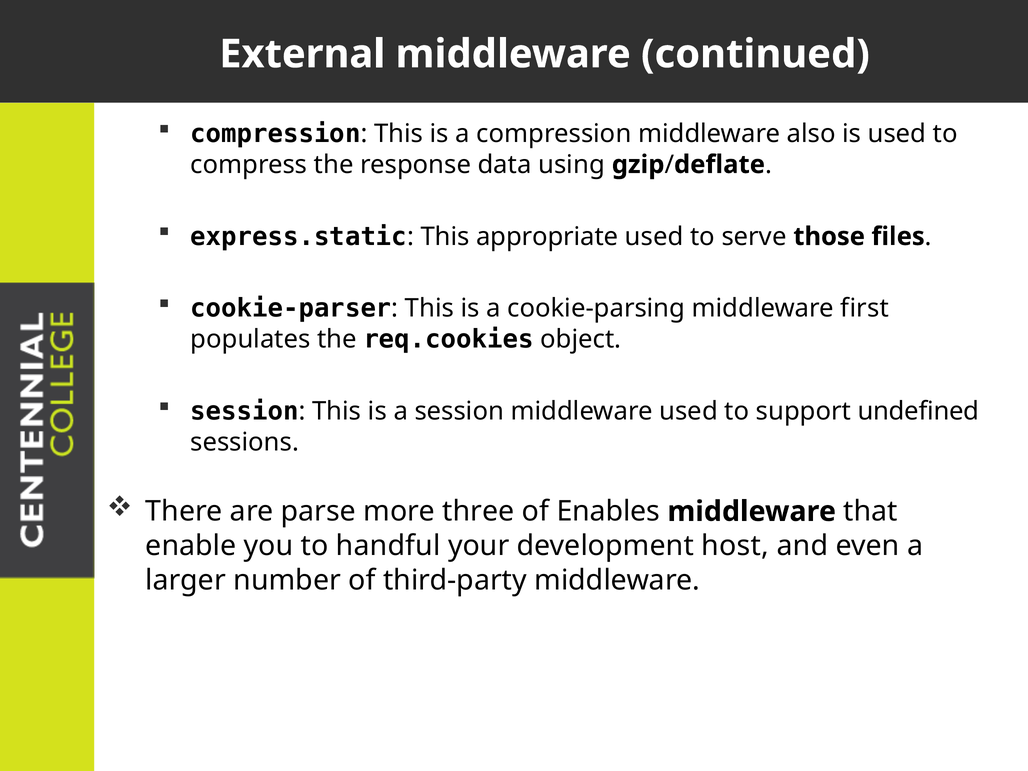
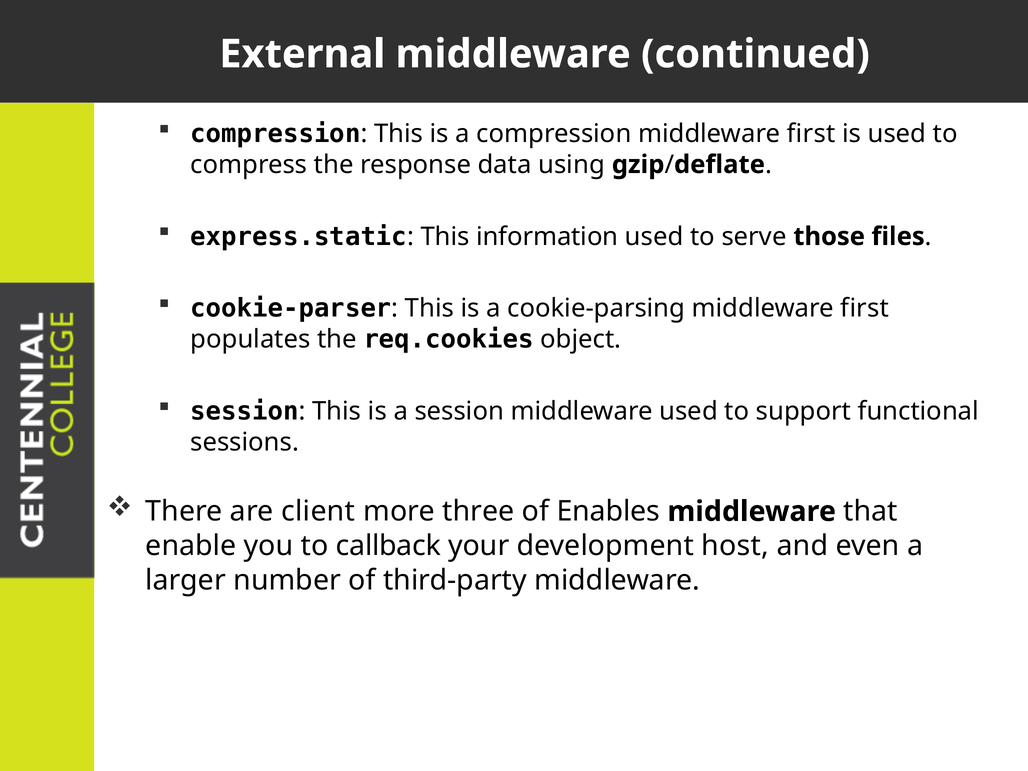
compression middleware also: also -> first (811, 134)
appropriate: appropriate -> information (547, 237)
undefined: undefined -> functional (918, 411)
parse: parse -> client (318, 511)
handful: handful -> callback (388, 546)
